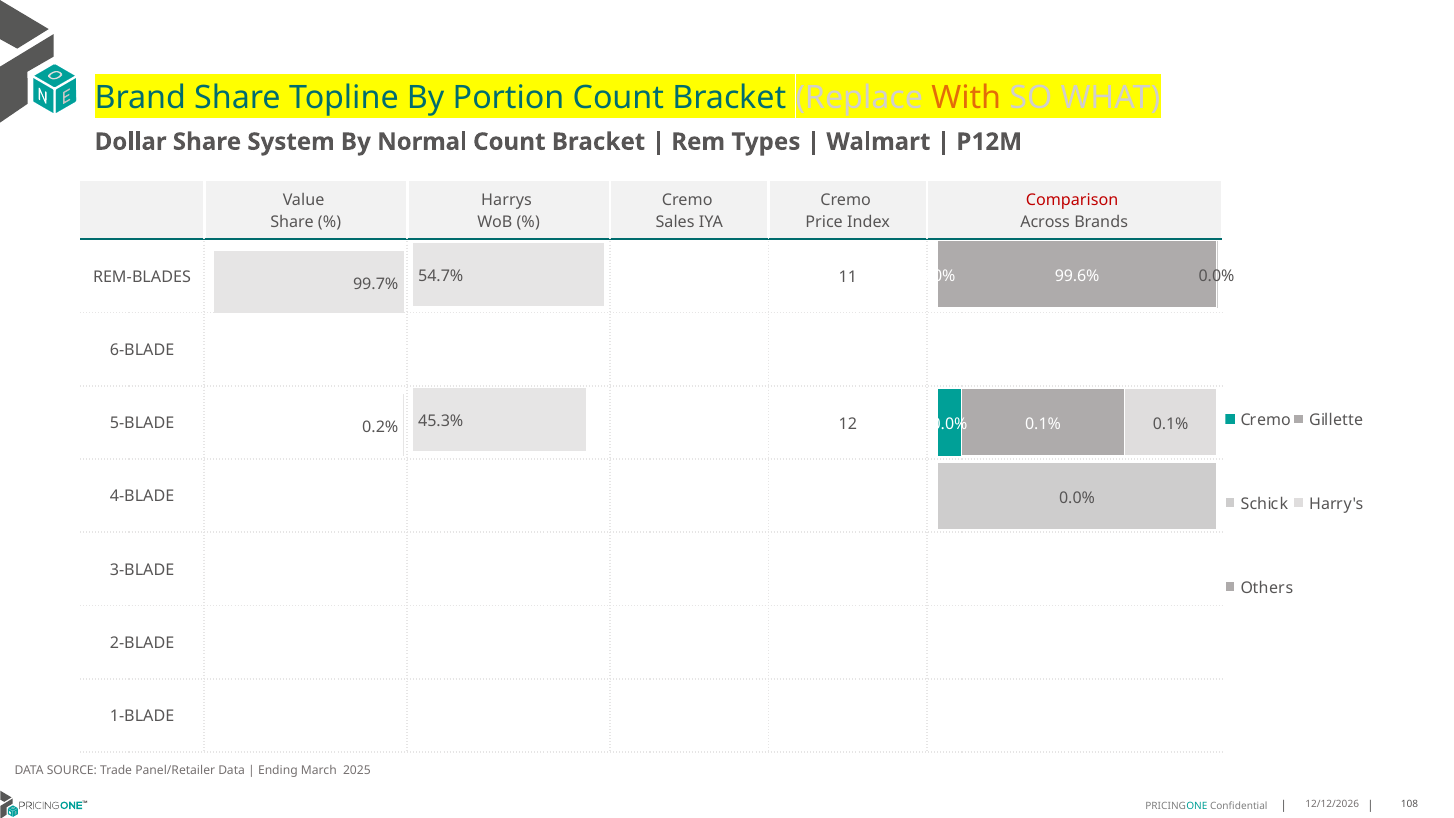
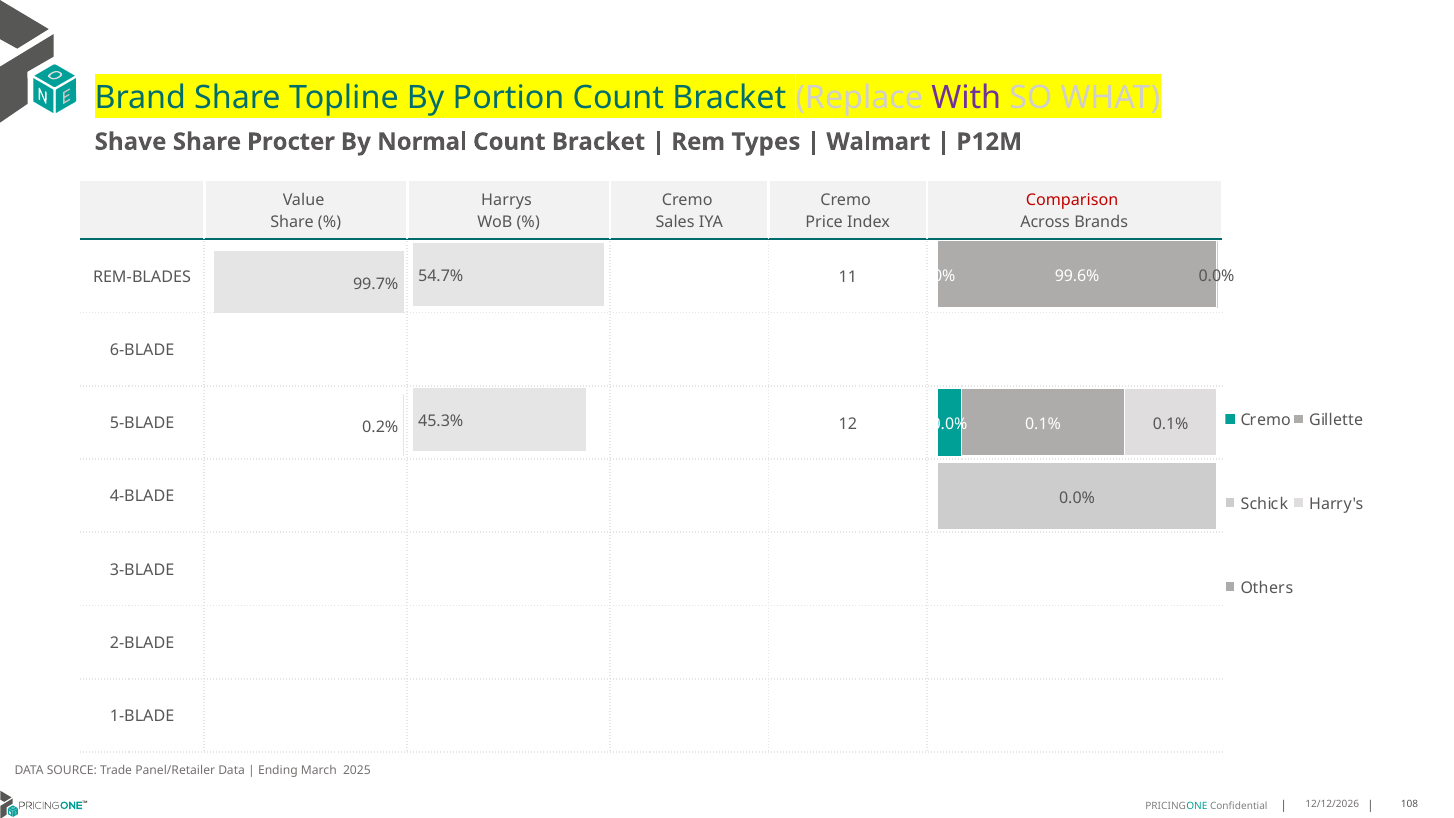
With colour: orange -> purple (966, 98)
Dollar: Dollar -> Shave (131, 142)
System: System -> Procter (291, 142)
